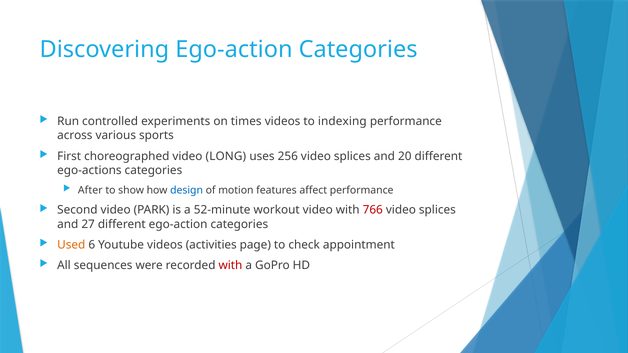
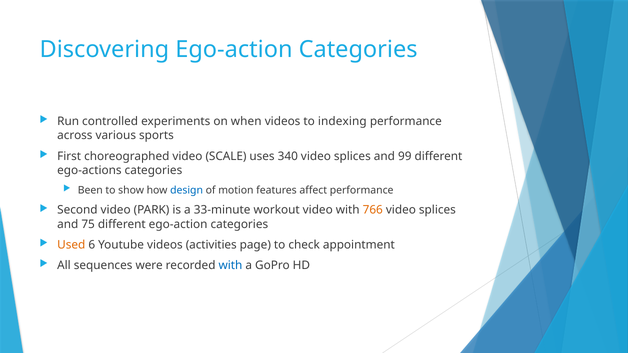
times: times -> when (246, 122)
LONG: LONG -> SCALE (226, 156)
256: 256 -> 340 (288, 156)
20: 20 -> 99 (405, 156)
After: After -> Been (90, 190)
52-minute: 52-minute -> 33-minute (222, 210)
766 colour: red -> orange (373, 210)
27: 27 -> 75 (88, 224)
with colour: red -> blue (230, 266)
